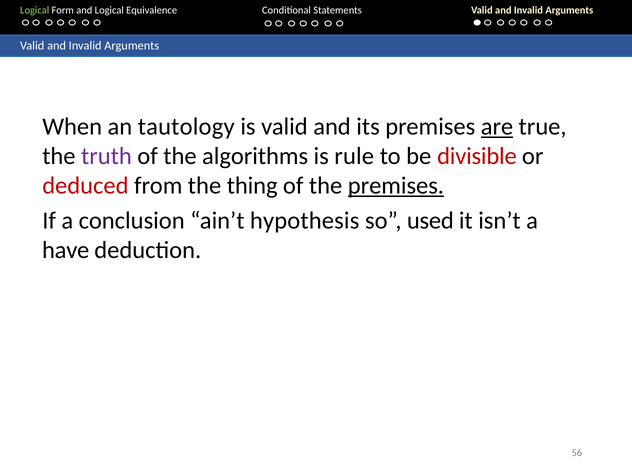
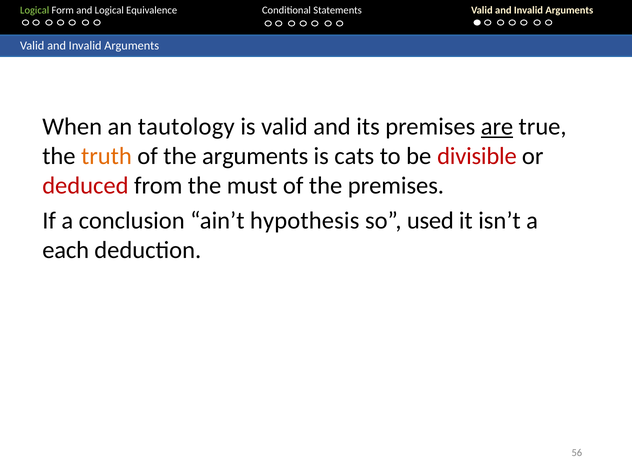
truth colour: purple -> orange (106, 156)
the algorithms: algorithms -> arguments (255, 156)
rule: rule -> cats (354, 156)
thing: thing -> must (252, 186)
premises underline: present -> none (396, 186)
have: have -> each (66, 250)
